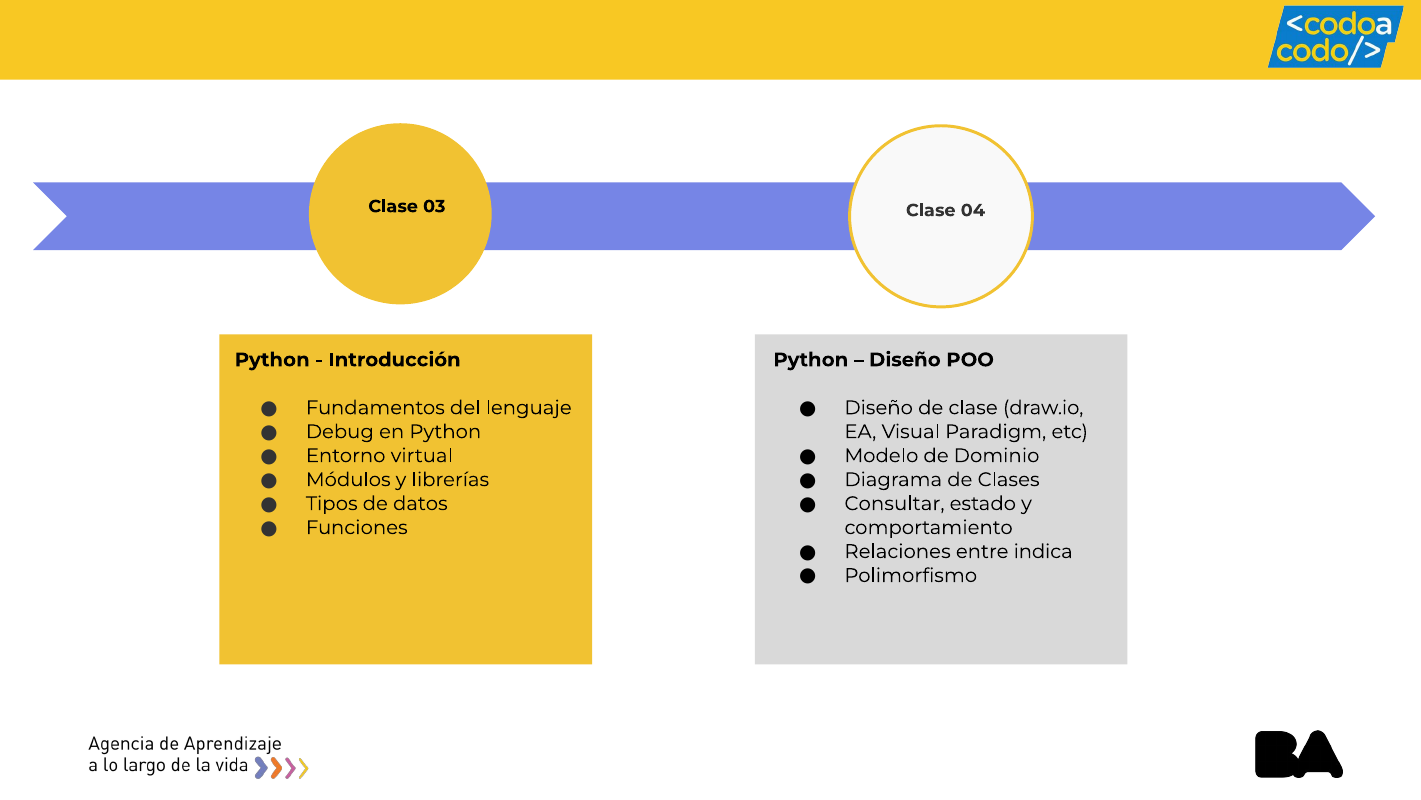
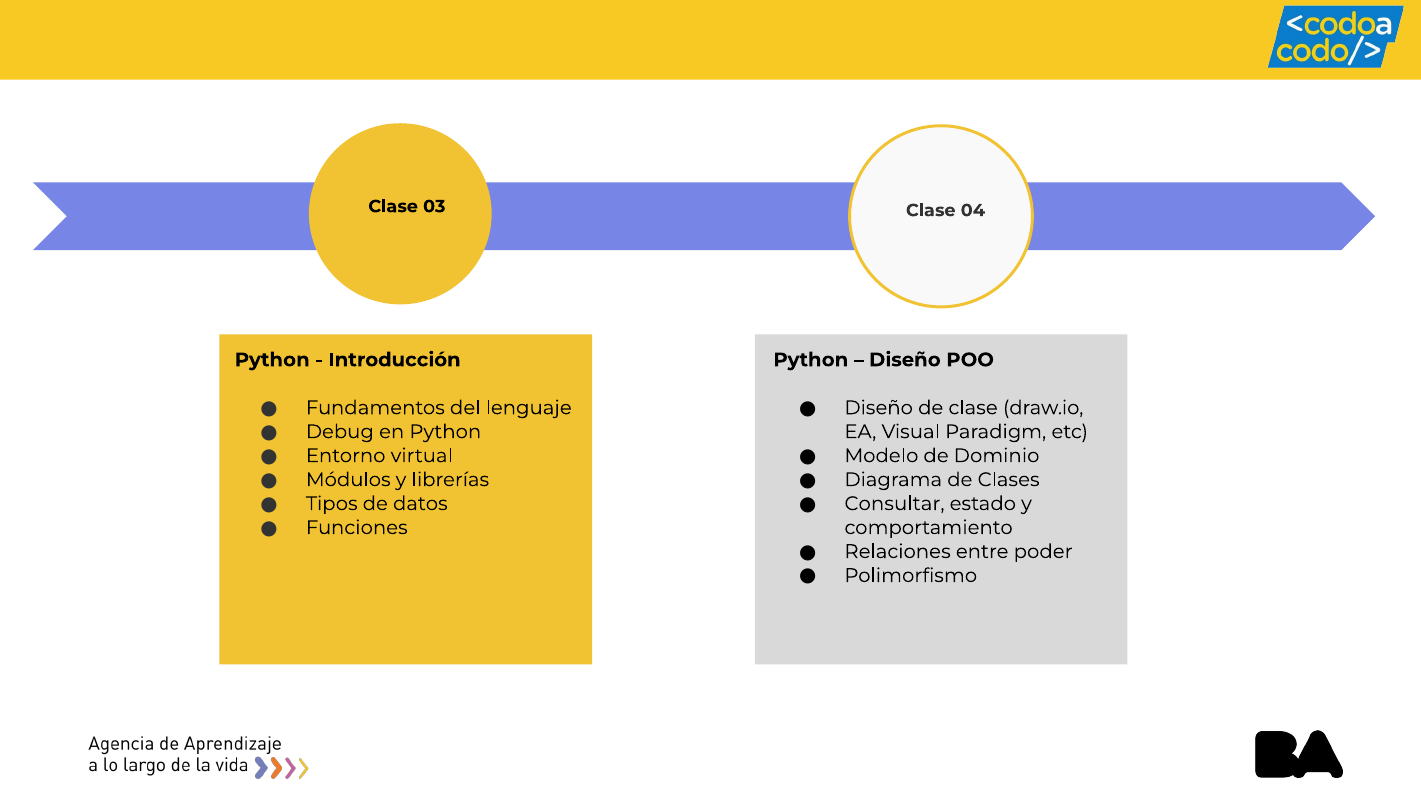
indica: indica -> poder (1043, 551)
